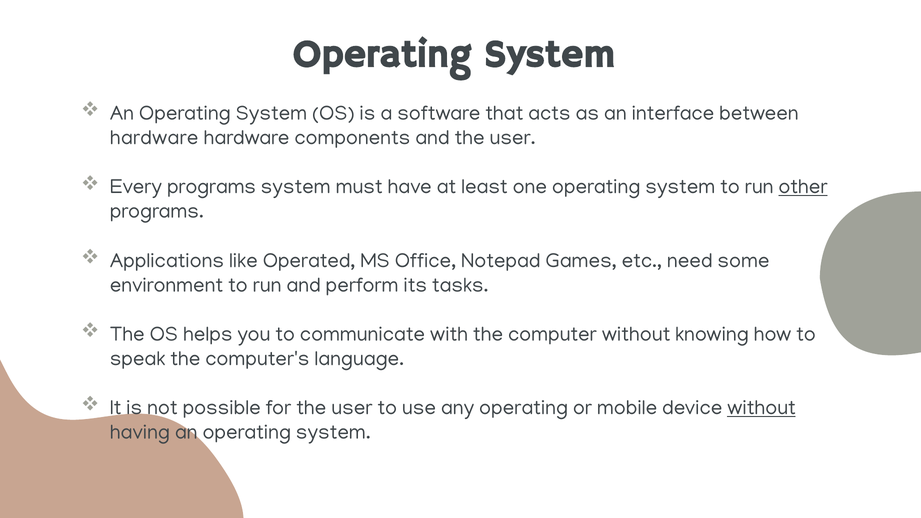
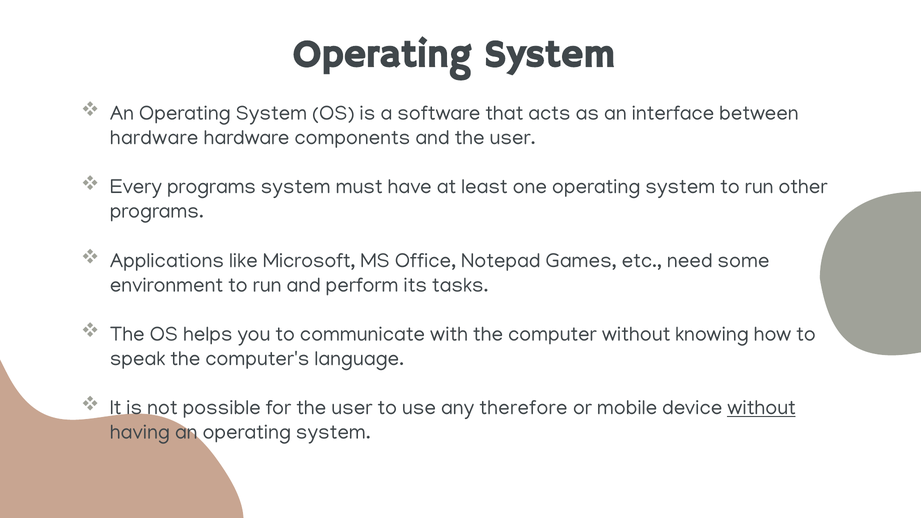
other underline: present -> none (803, 187)
Operated: Operated -> Microsoft (309, 260)
any operating: operating -> therefore (523, 408)
